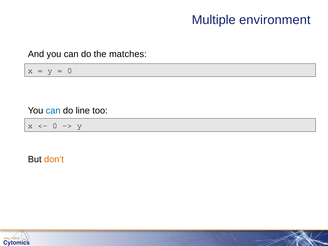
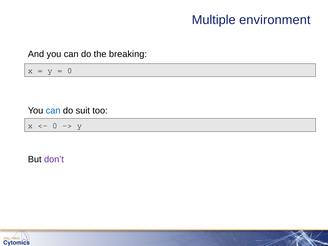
matches: matches -> breaking (128, 54)
line: line -> suit (83, 111)
don’t colour: orange -> purple (54, 159)
